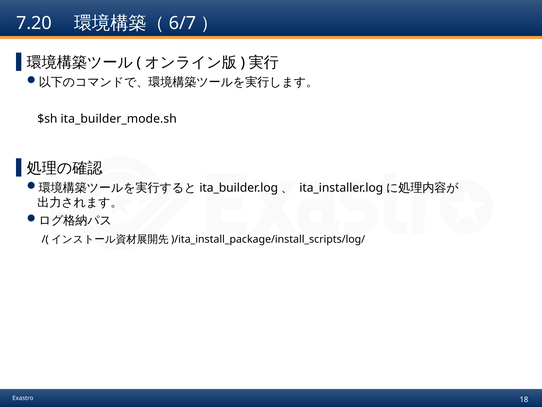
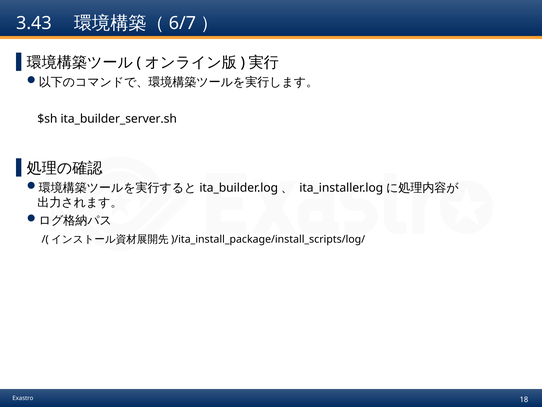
7.20: 7.20 -> 3.43 (34, 23)
ita_builder_mode.sh: ita_builder_mode.sh -> ita_builder_server.sh (119, 119)
